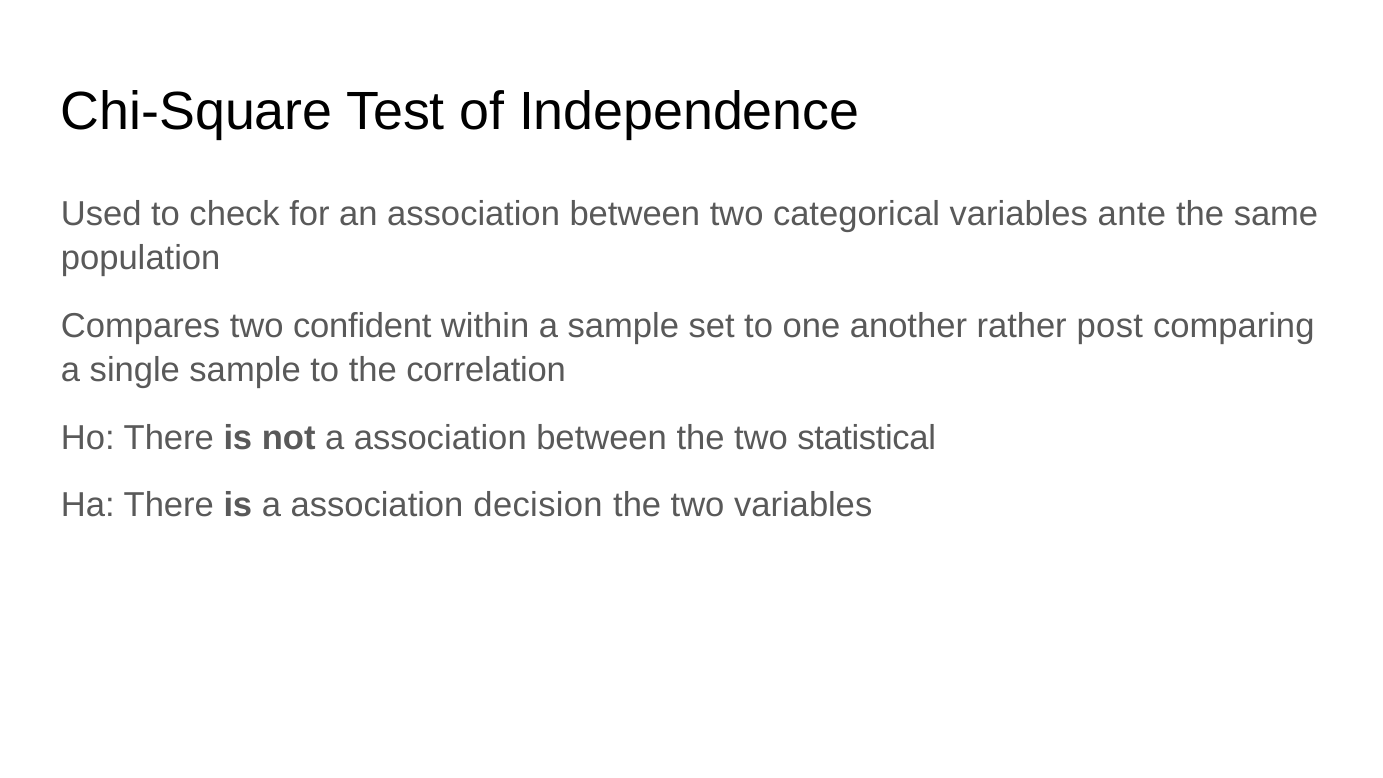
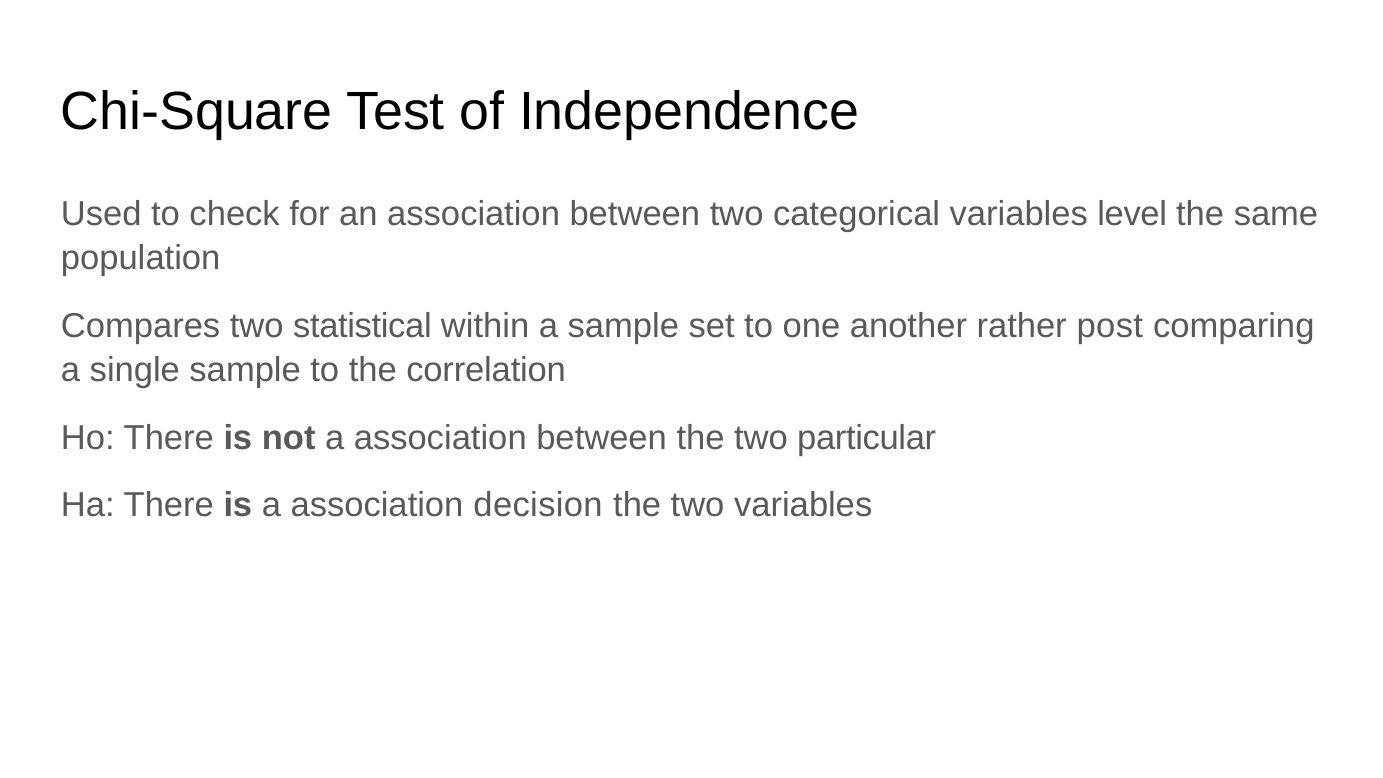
ante: ante -> level (1132, 214)
confident: confident -> statistical (362, 326)
statistical: statistical -> particular (867, 438)
